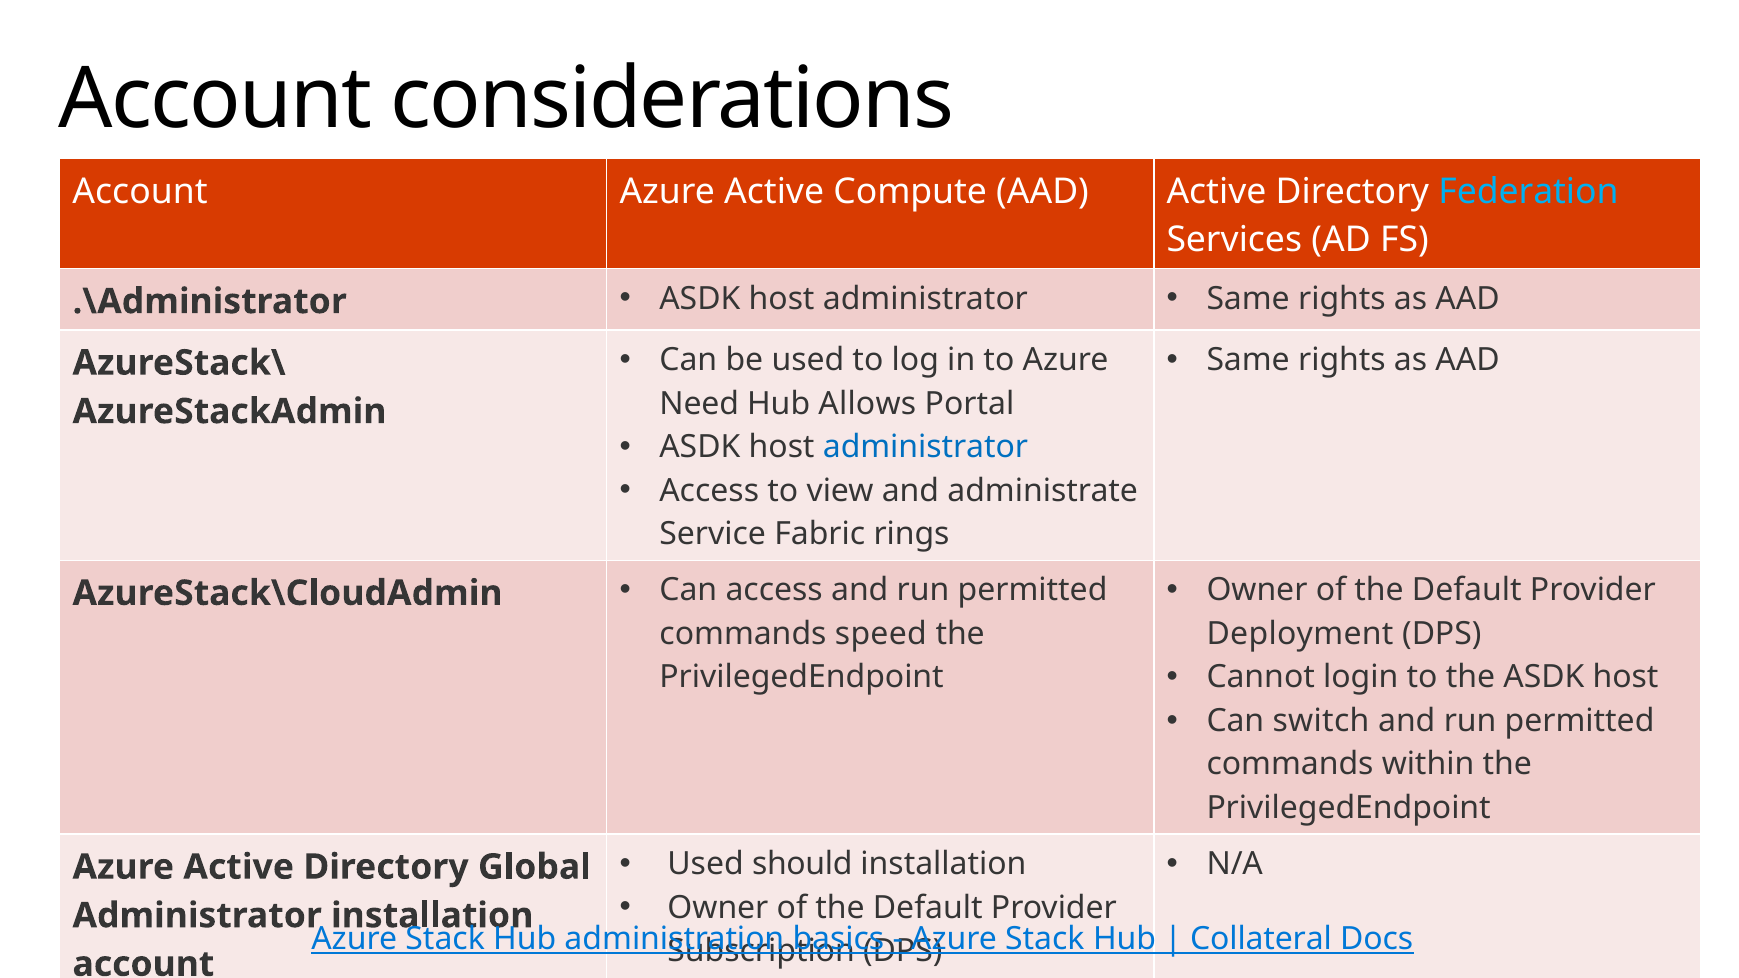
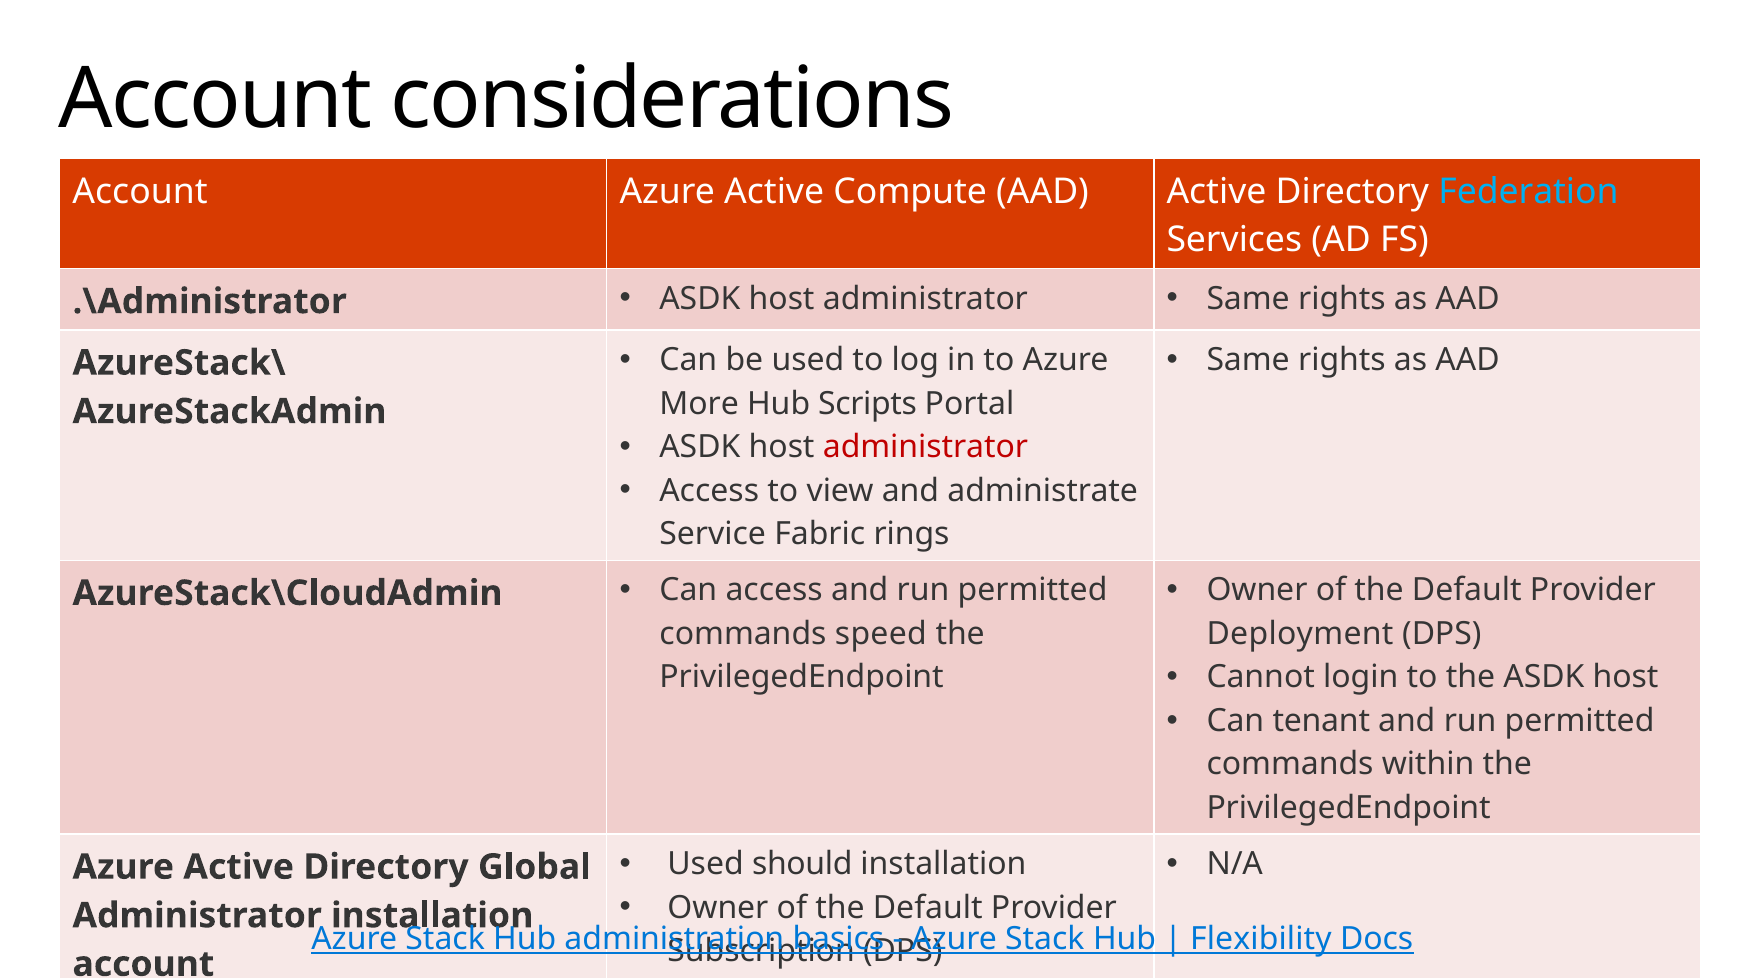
Need: Need -> More (699, 404)
Allows: Allows -> Scripts (868, 404)
administrator colour: blue -> red (925, 447)
switch: switch -> tenant (1321, 721)
Collateral: Collateral -> Flexibility (1261, 939)
